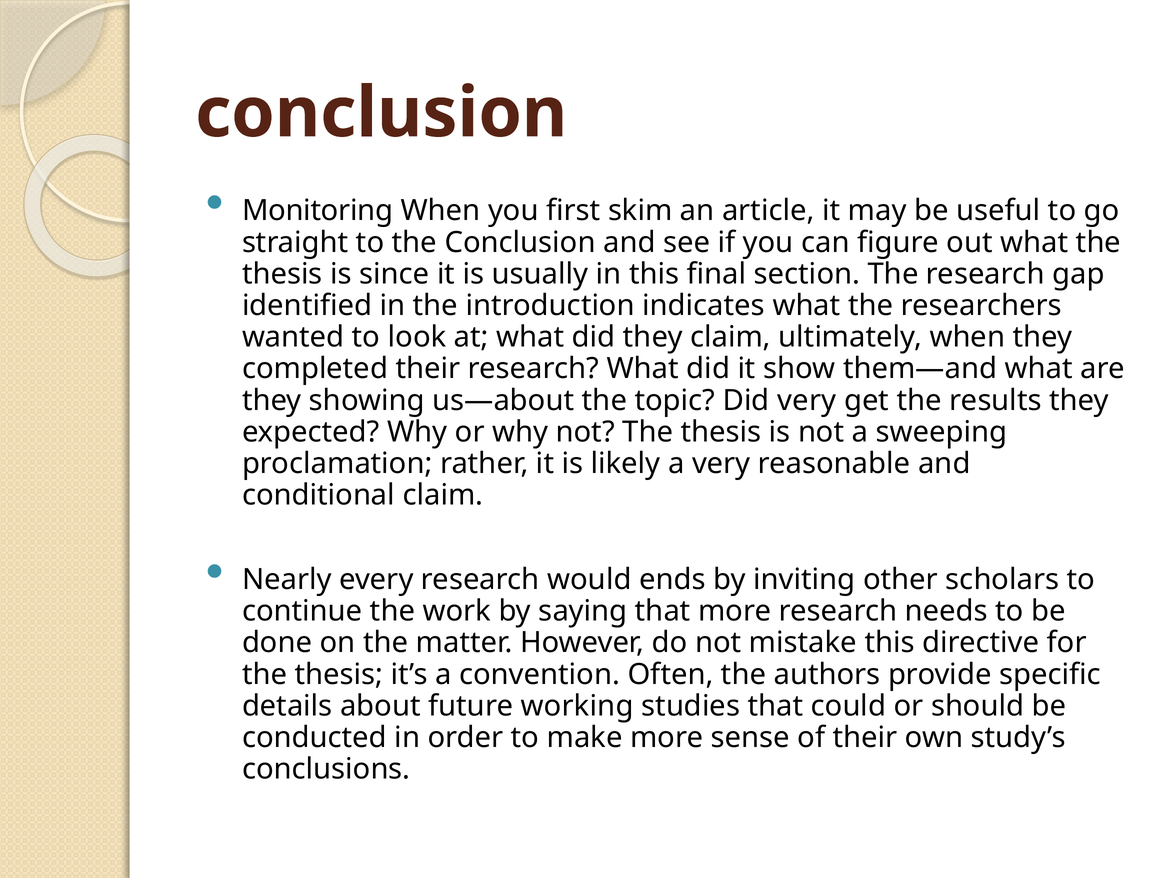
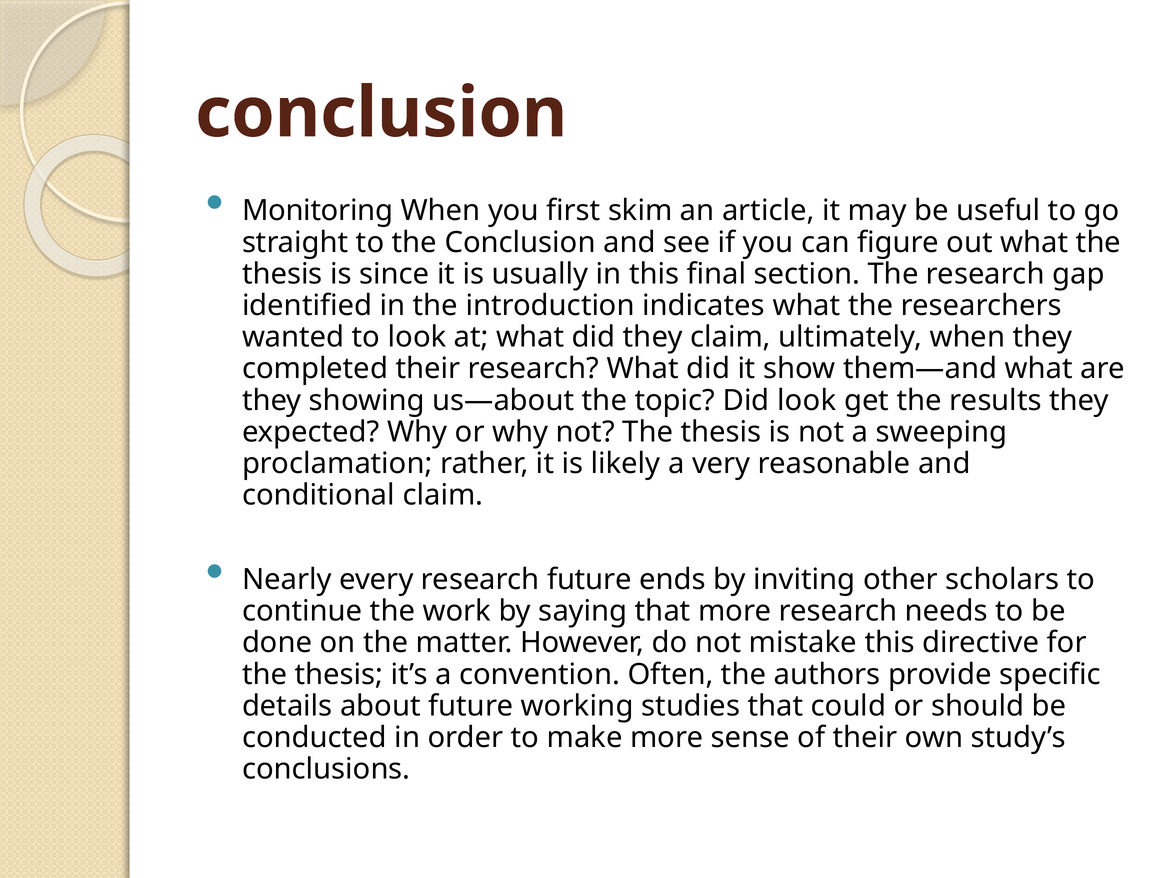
Did very: very -> look (807, 400)
research would: would -> future (589, 579)
